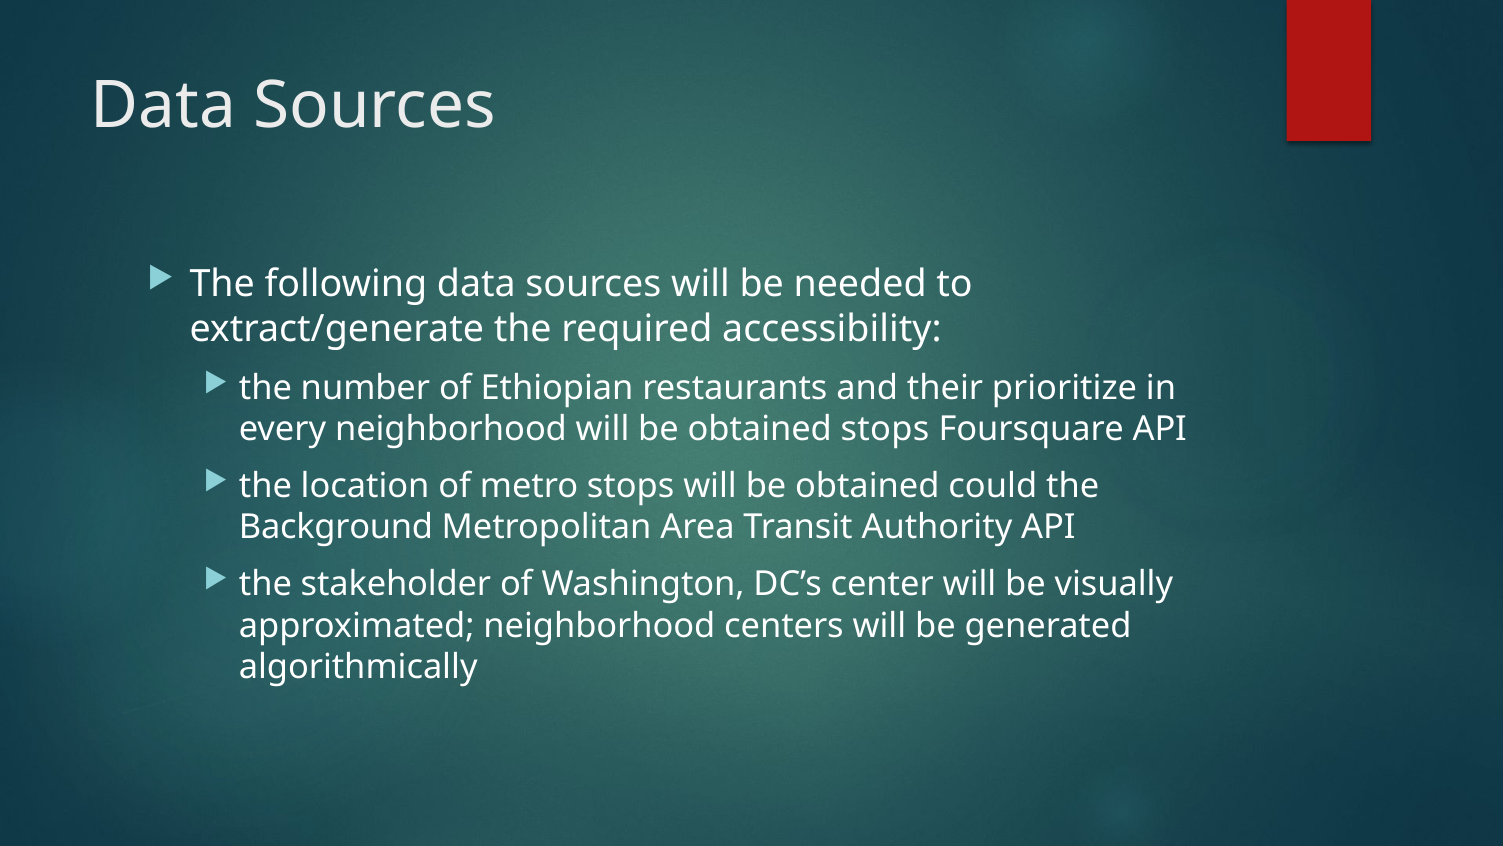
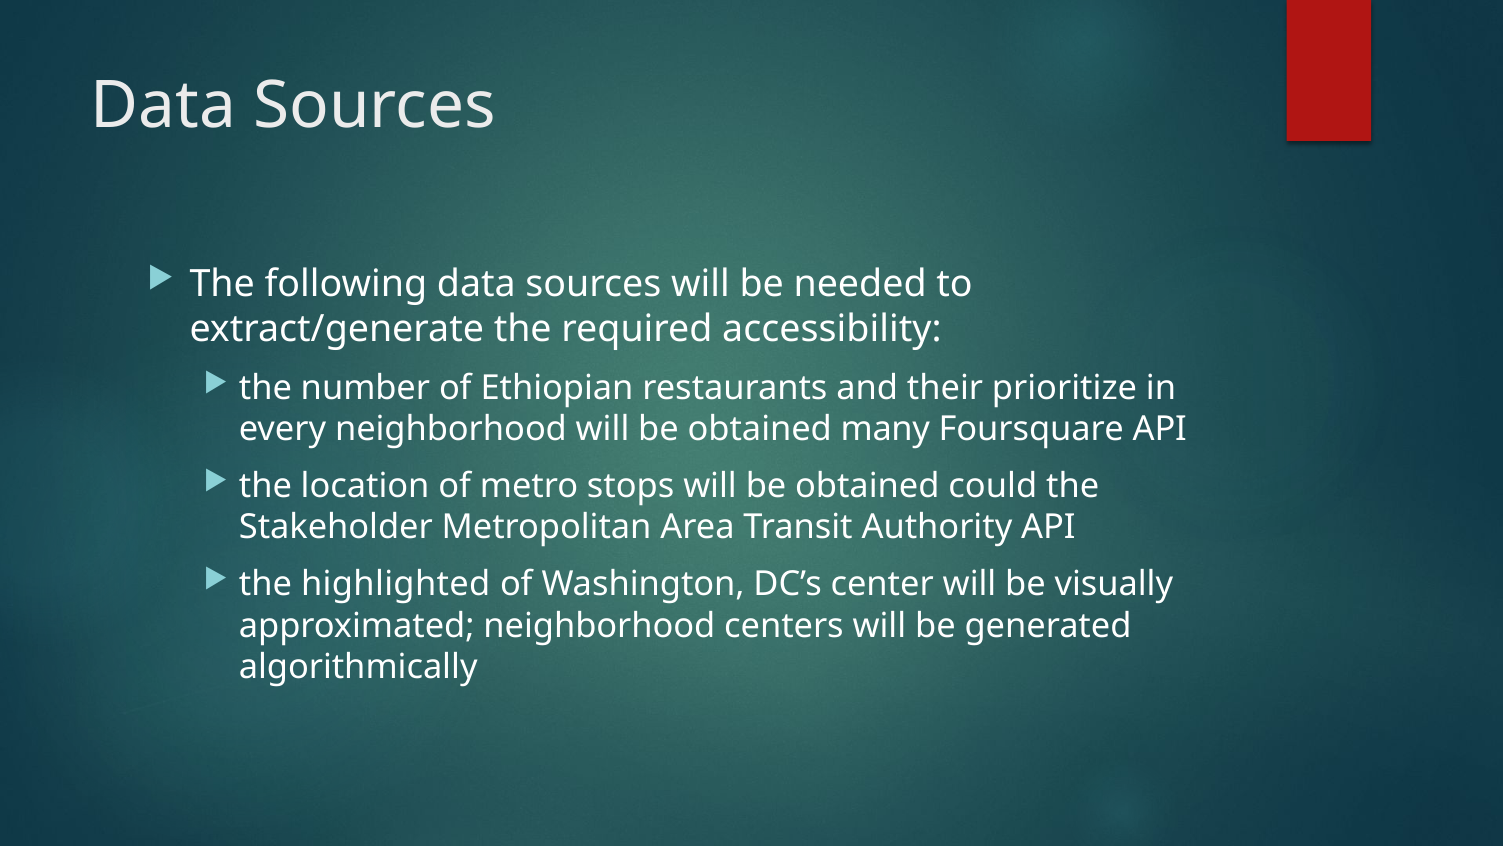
obtained stops: stops -> many (885, 429)
Background: Background -> Stakeholder (336, 527)
stakeholder: stakeholder -> highlighted (396, 584)
